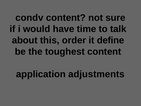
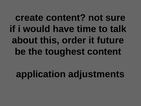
condv: condv -> create (29, 18)
define: define -> future (110, 40)
